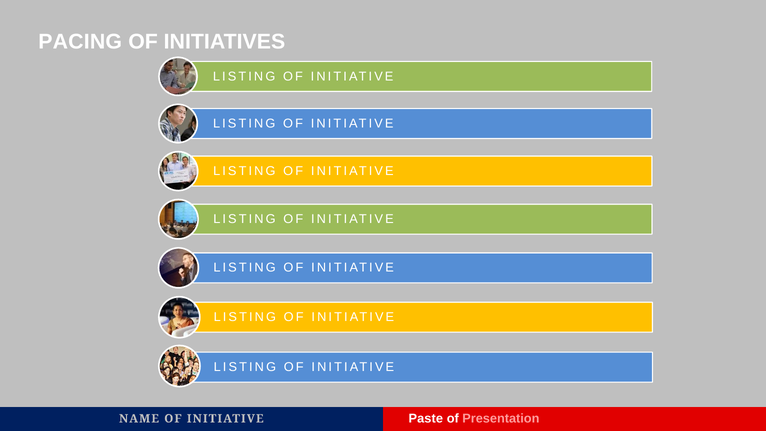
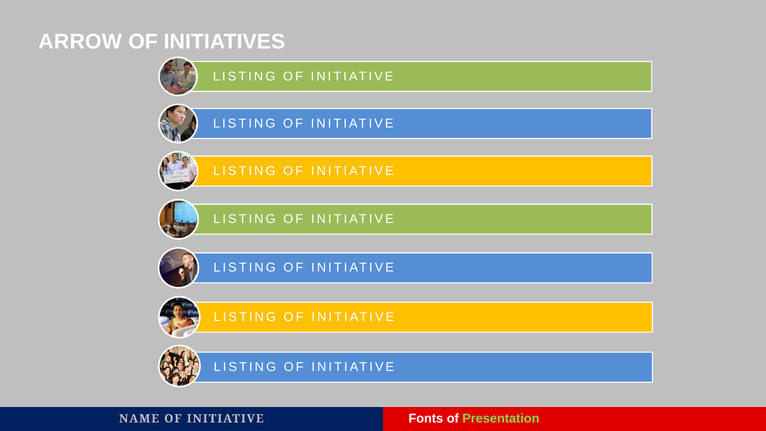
PACING: PACING -> ARROW (80, 42)
Paste: Paste -> Fonts (426, 418)
Presentation colour: pink -> light green (501, 418)
